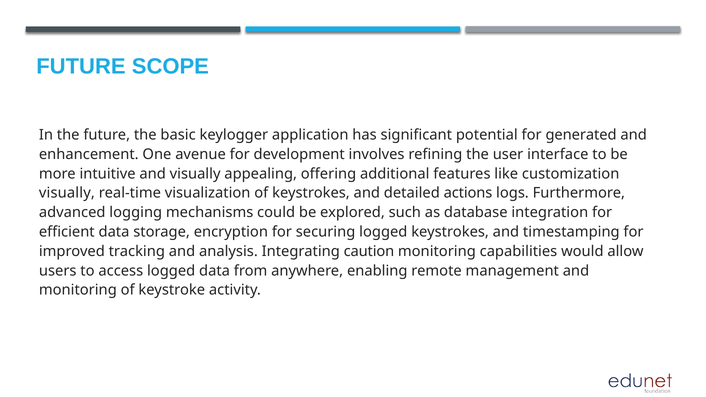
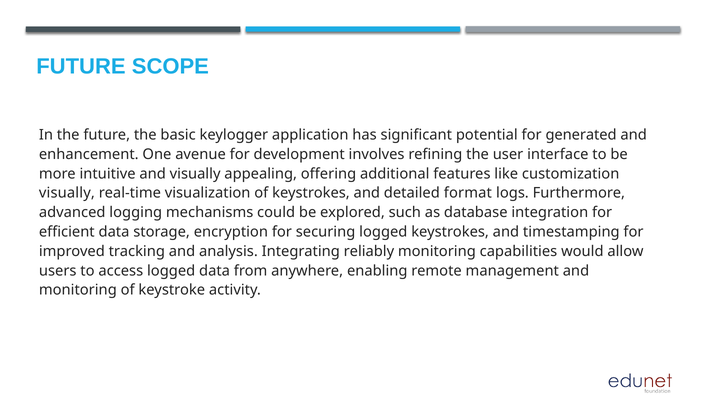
actions: actions -> format (468, 193)
caution: caution -> reliably (369, 251)
